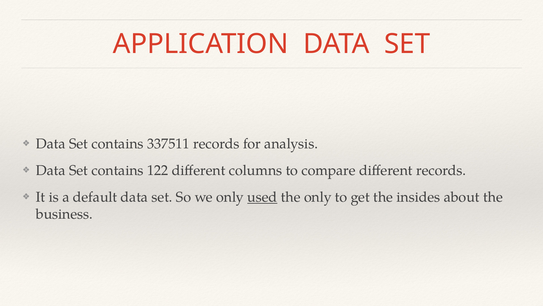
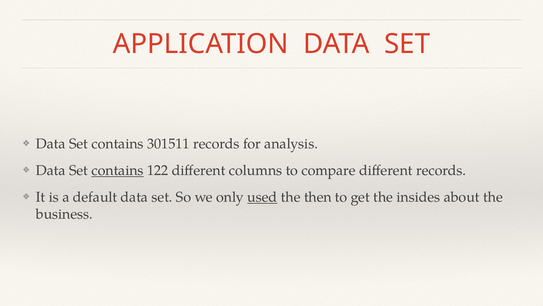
337511: 337511 -> 301511 (168, 144)
contains underline: none -> present (118, 170)
the only: only -> then (318, 197)
